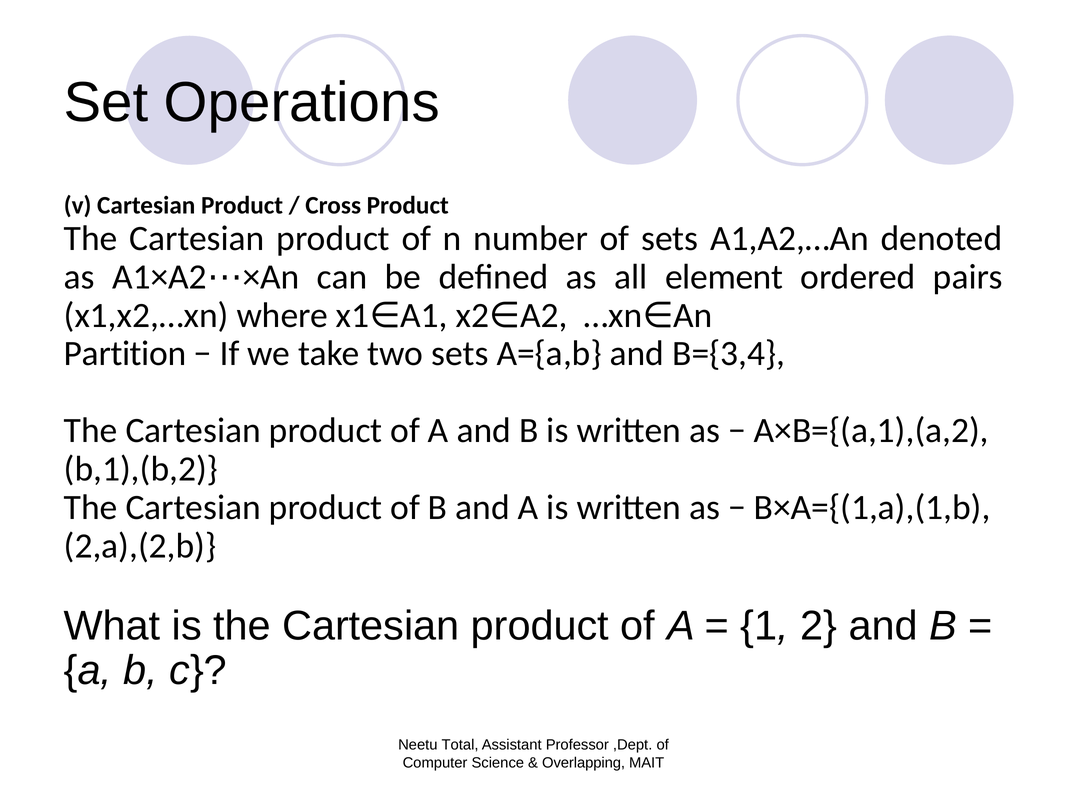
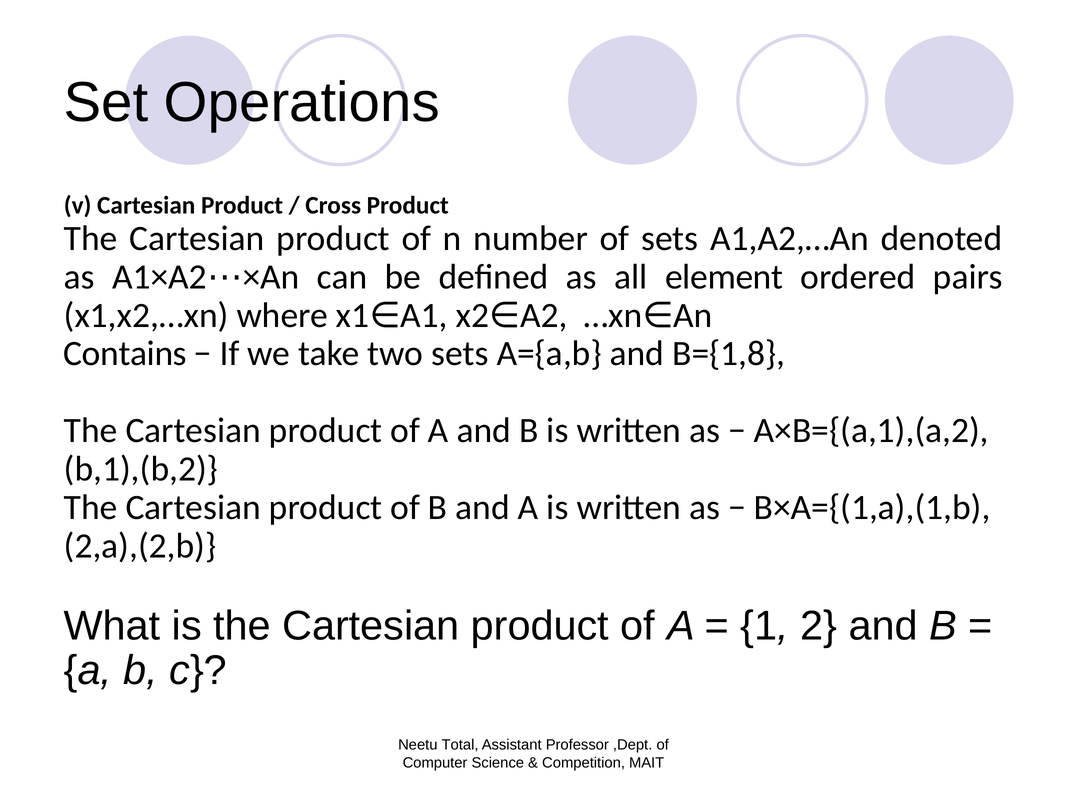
Partition: Partition -> Contains (125, 353)
B={3,4: B={3,4 -> B={1,8 (729, 353)
Overlapping: Overlapping -> Competition (584, 762)
